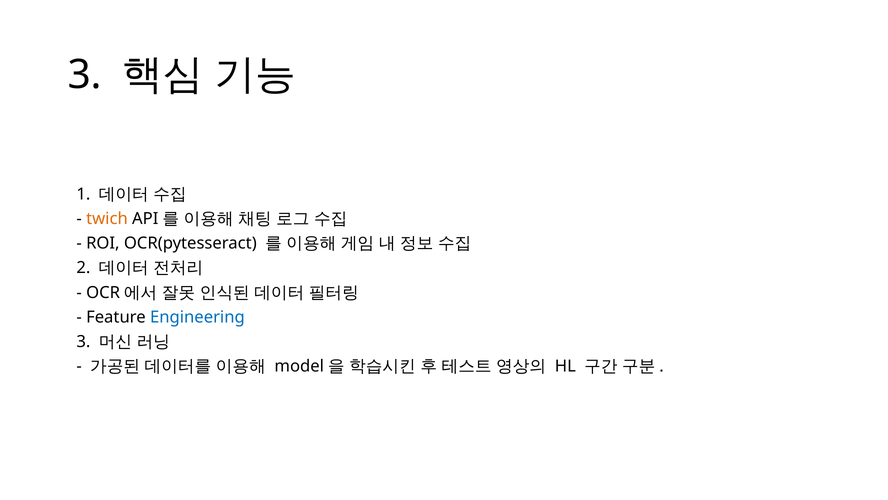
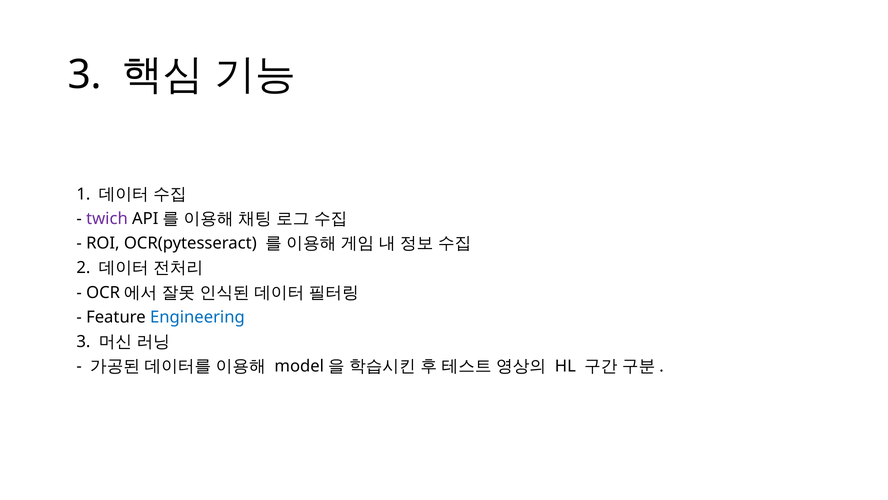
twich colour: orange -> purple (107, 219)
